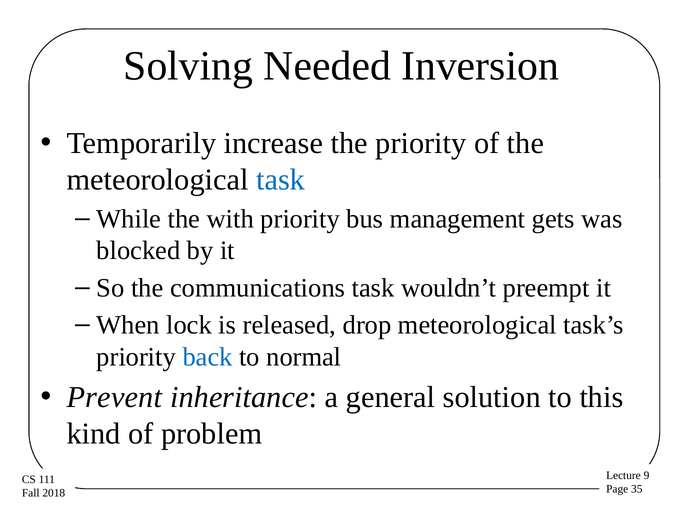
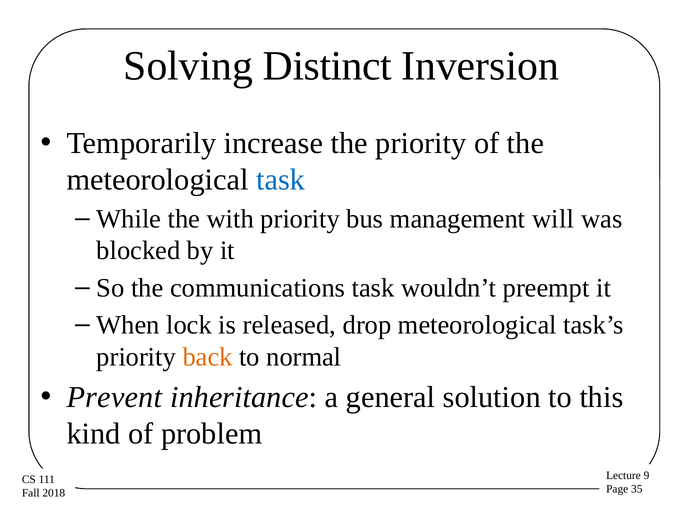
Needed: Needed -> Distinct (327, 66)
gets: gets -> will (553, 219)
back colour: blue -> orange (208, 357)
